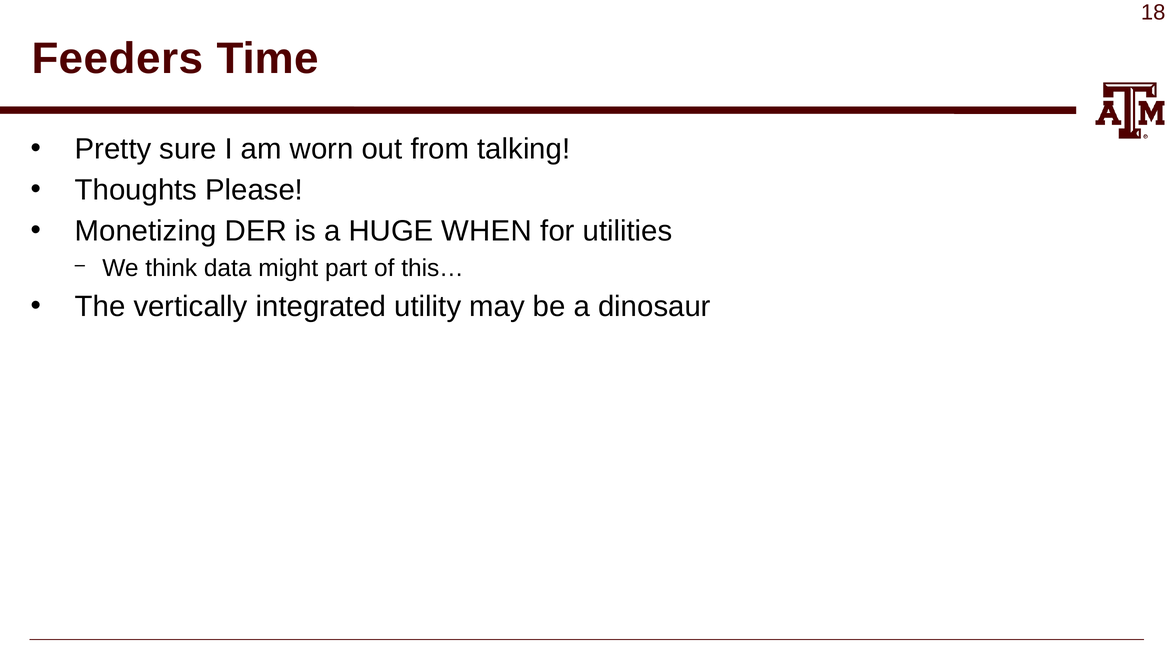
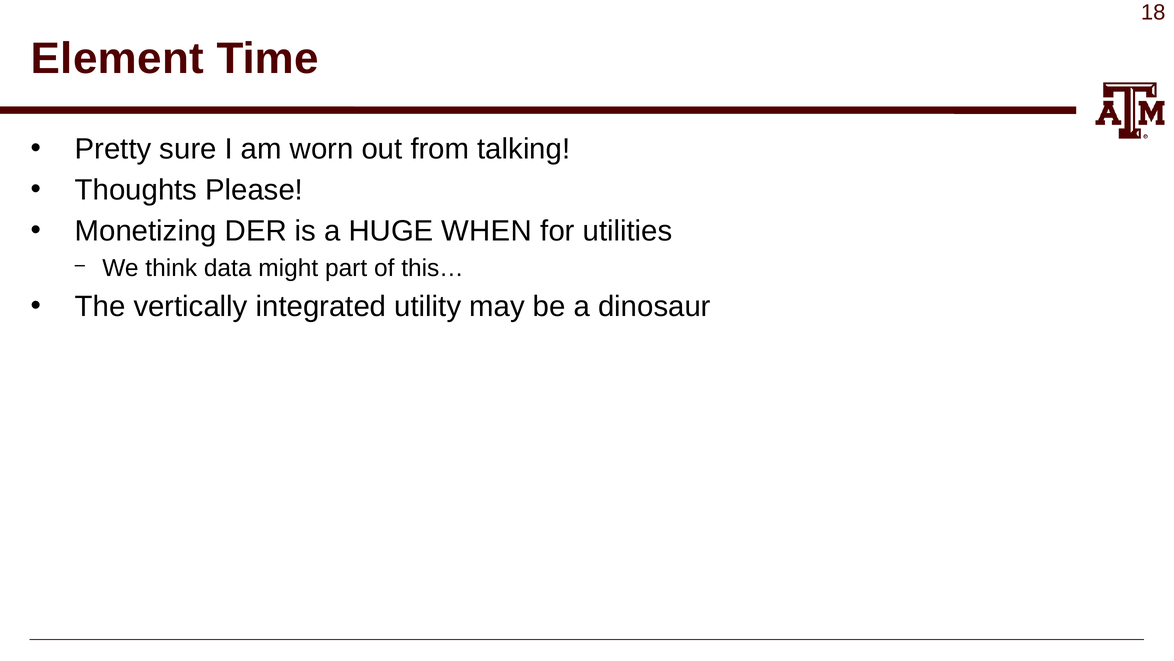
Feeders: Feeders -> Element (117, 58)
